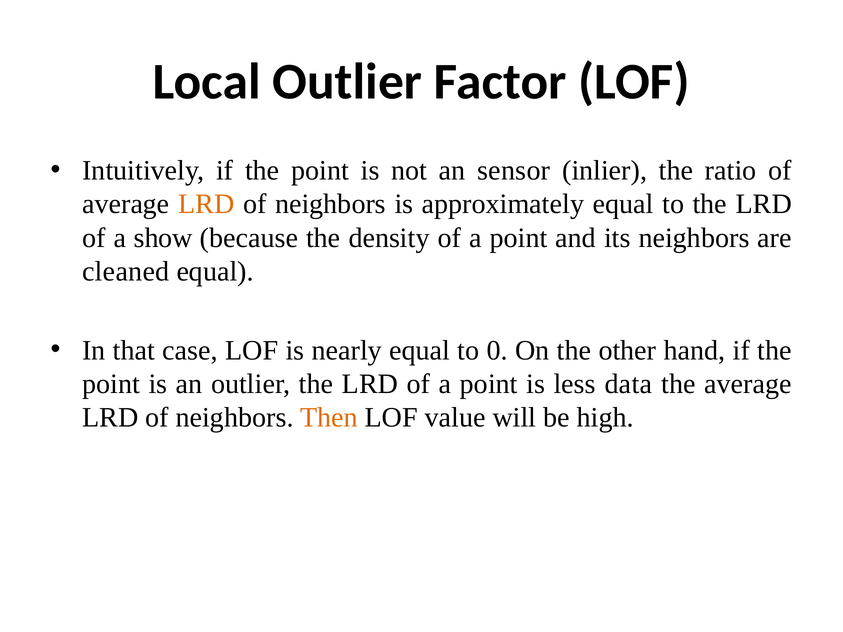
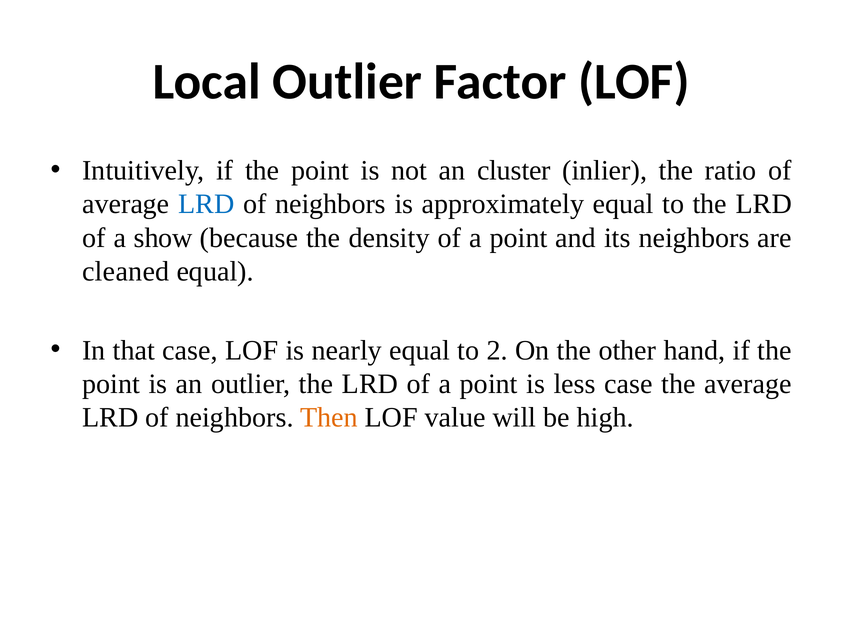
sensor: sensor -> cluster (514, 171)
LRD colour: orange -> blue (206, 204)
0: 0 -> 2 (497, 350)
less data: data -> case (629, 384)
